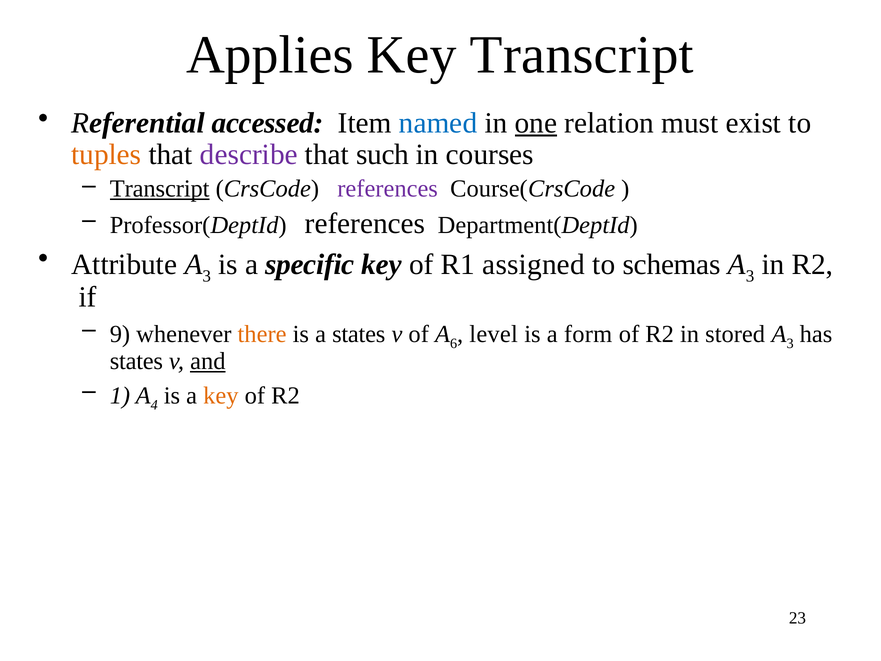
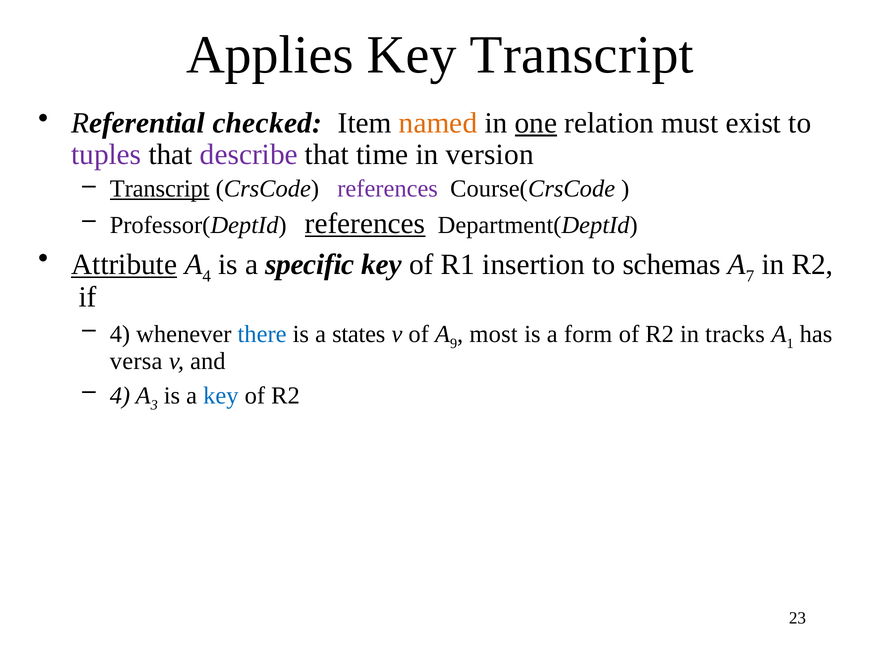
accessed: accessed -> checked (267, 123)
named colour: blue -> orange (438, 123)
tuples colour: orange -> purple (106, 155)
such: such -> time (382, 155)
courses: courses -> version (490, 155)
references underline: none -> present (365, 223)
Attribute underline: none -> present (124, 264)
3: 3 -> 4 (207, 276)
assigned: assigned -> insertion (534, 264)
3: 3 -> 7 (750, 276)
9: 9 -> 4 (120, 334)
there colour: orange -> blue (262, 334)
6: 6 -> 9 (454, 343)
level: level -> most (494, 334)
stored: stored -> tracks (735, 334)
3: 3 -> 1 (790, 343)
states: states -> versa (136, 361)
and underline: present -> none (208, 361)
1: 1 -> 4 (120, 395)
4: 4 -> 3 (154, 405)
key colour: orange -> blue (221, 395)
